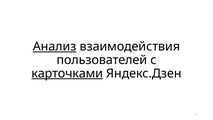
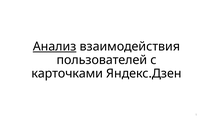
карточками underline: present -> none (67, 73)
